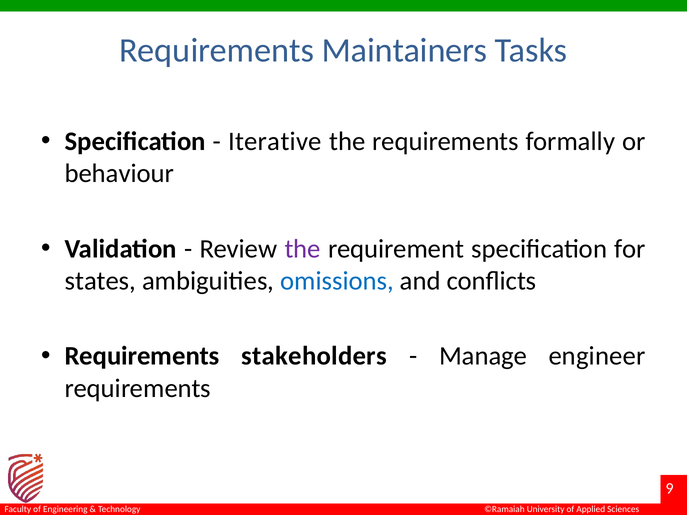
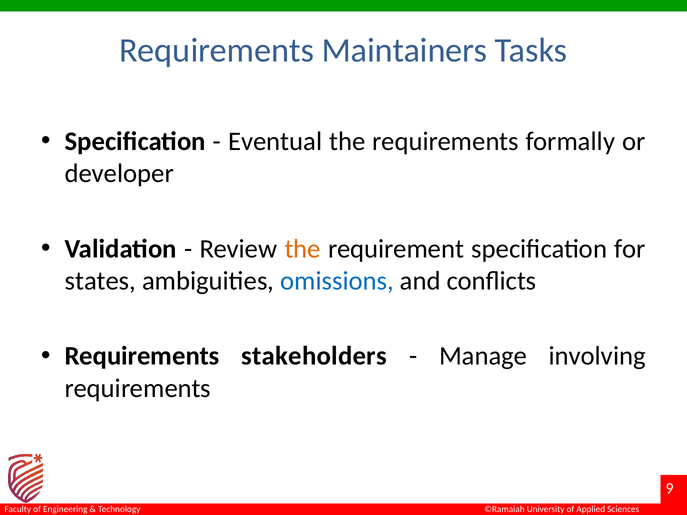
Iterative: Iterative -> Eventual (275, 141)
behaviour: behaviour -> developer (119, 174)
the colour: purple -> orange (303, 249)
engineer: engineer -> involving (597, 356)
